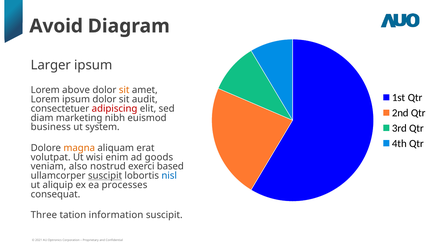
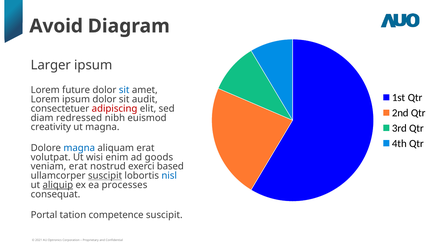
above: above -> future (76, 90)
sit colour: orange -> blue (124, 90)
marketing: marketing -> redressed (79, 118)
business: business -> creativity (51, 127)
ut system: system -> magna (102, 127)
magna colour: orange -> blue (79, 148)
veniam also: also -> erat (78, 166)
aliquip underline: none -> present (58, 185)
Three: Three -> Portal (44, 215)
information: information -> competence (116, 215)
